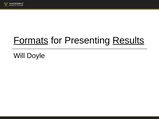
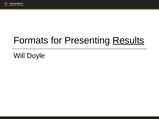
Formats underline: present -> none (31, 40)
